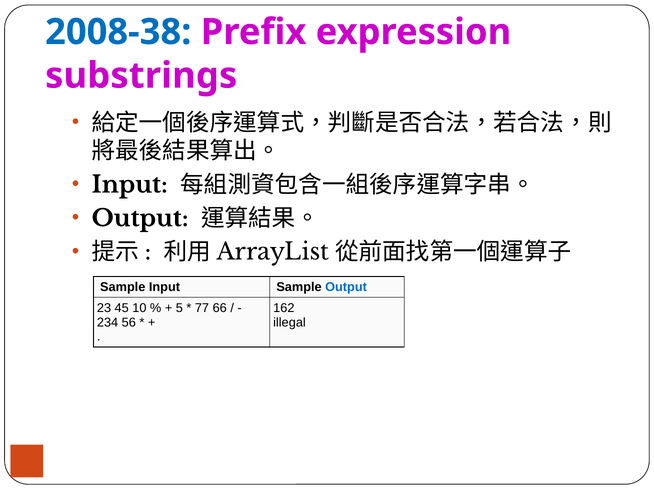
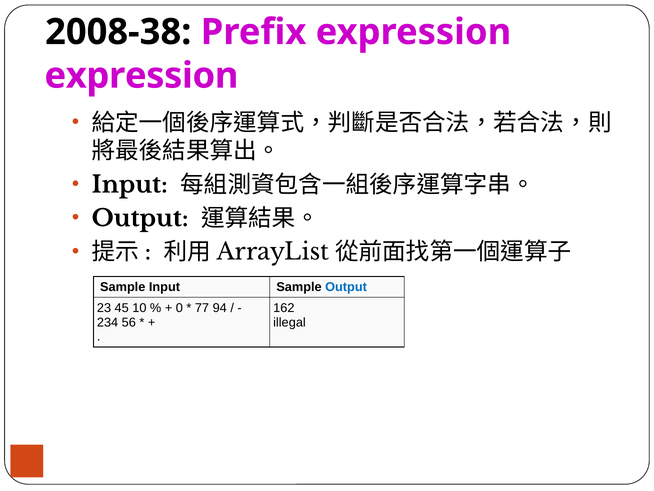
2008-38 colour: blue -> black (118, 32)
substrings: substrings -> expression (141, 76)
5: 5 -> 0 (179, 308)
66: 66 -> 94 (220, 308)
